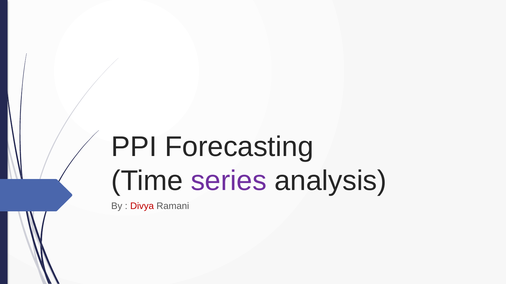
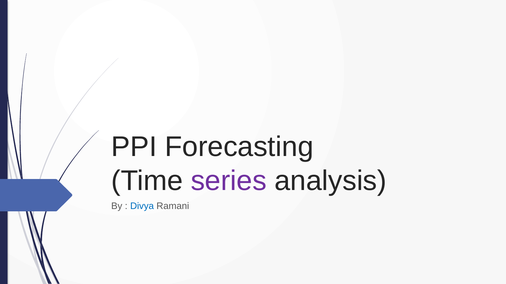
Divya colour: red -> blue (142, 207)
